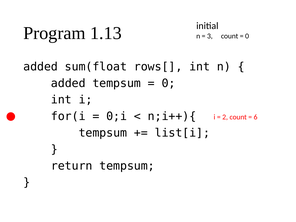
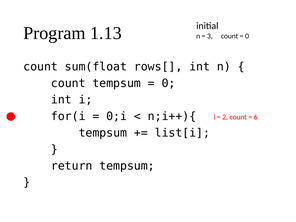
added: added -> count (41, 67)
added: added -> count (68, 83)
